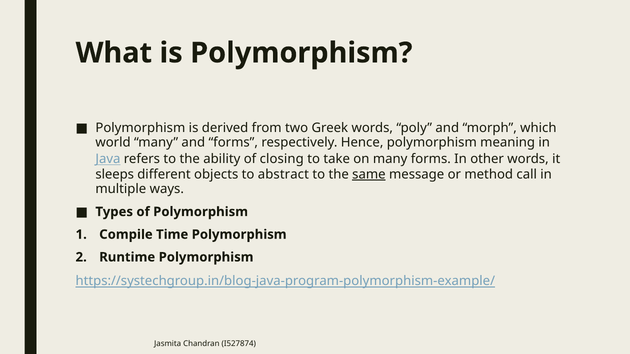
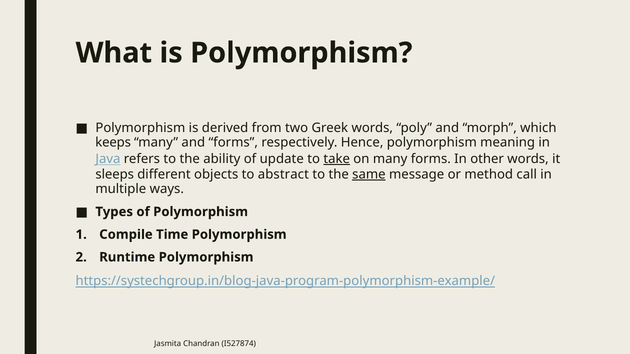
world: world -> keeps (113, 143)
closing: closing -> update (282, 159)
take underline: none -> present (337, 159)
